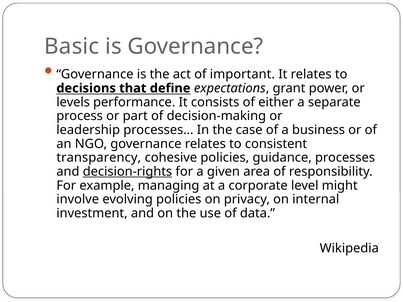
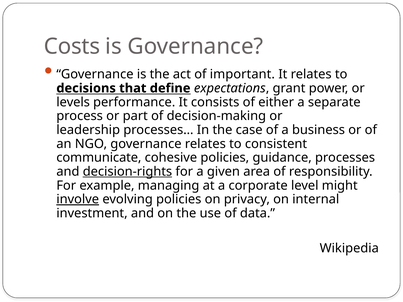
Basic: Basic -> Costs (72, 47)
transparency: transparency -> communicate (99, 158)
involve underline: none -> present (78, 200)
